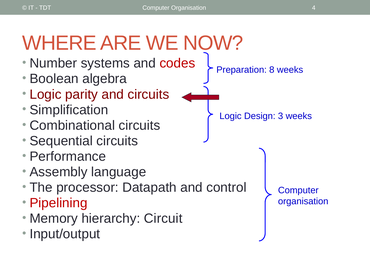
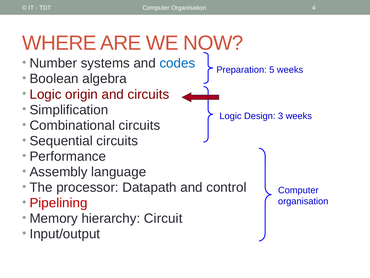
codes colour: red -> blue (177, 63)
8: 8 -> 5 (272, 70)
parity: parity -> origin (82, 94)
